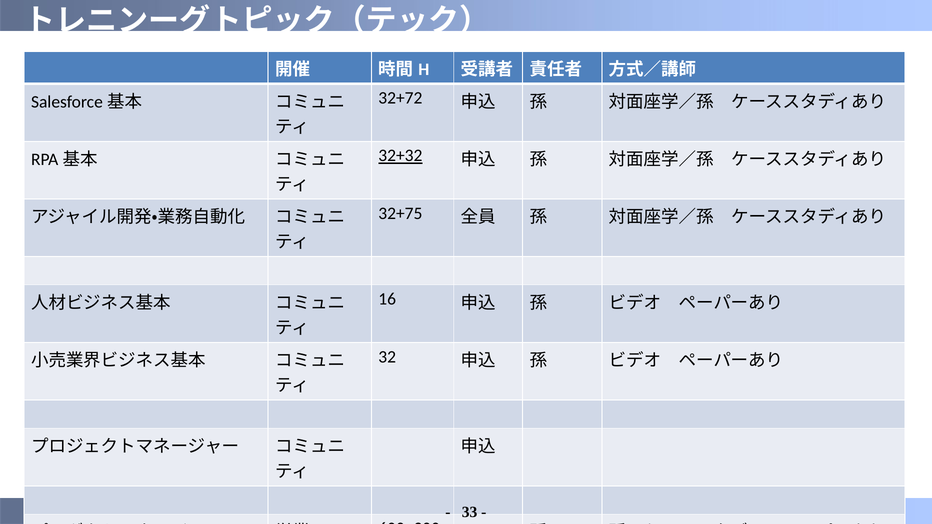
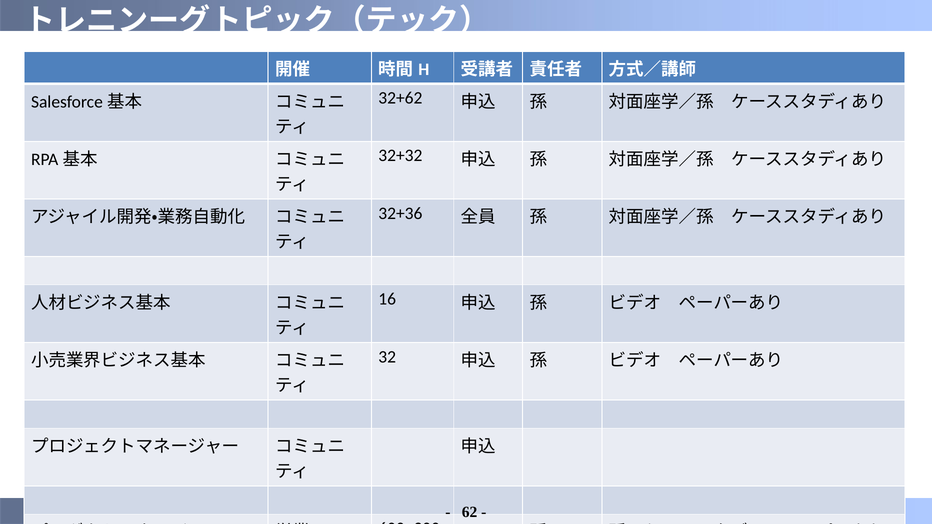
32+72: 32+72 -> 32+62 (400, 98)
32+32 underline: present -> none (400, 156)
32+75: 32+75 -> 32+36 (400, 213)
33: 33 -> 62 (470, 512)
